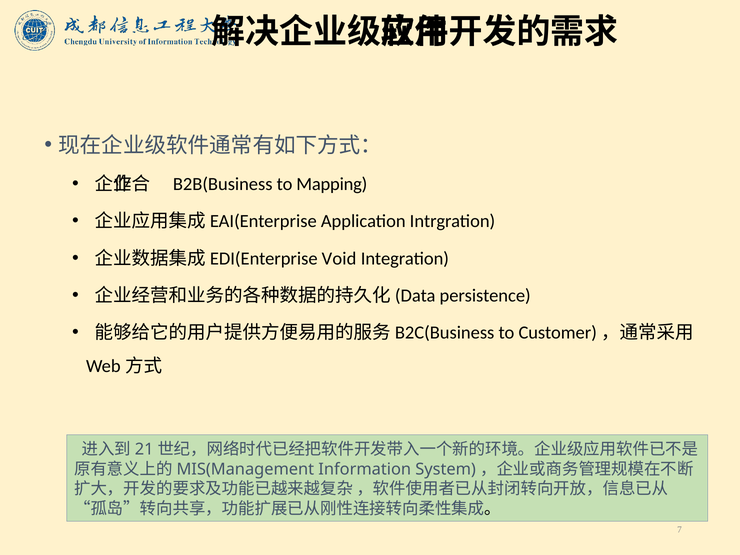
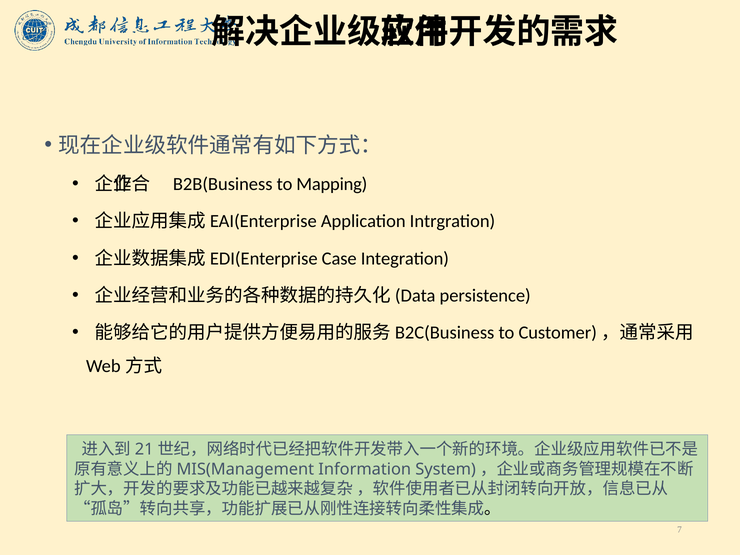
Void: Void -> Case (339, 259)
